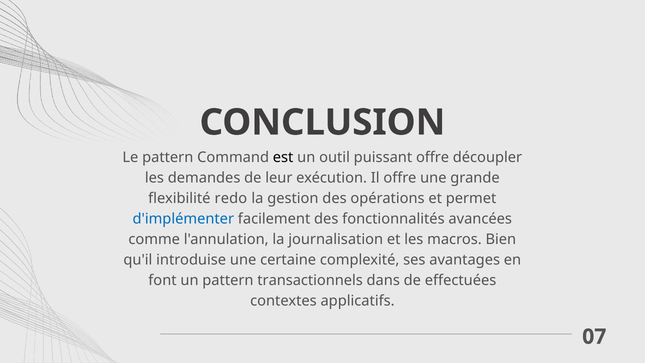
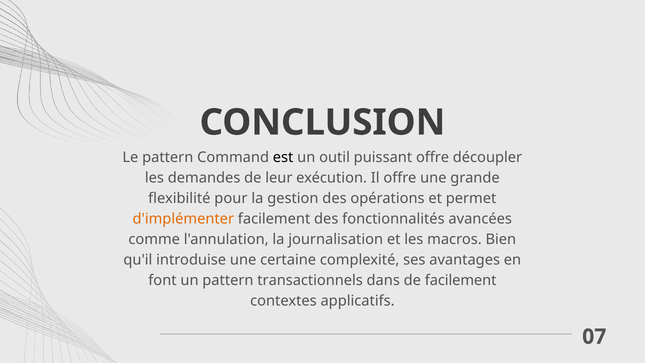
redo: redo -> pour (231, 198)
d'implémenter colour: blue -> orange (183, 219)
de effectuées: effectuées -> facilement (461, 280)
